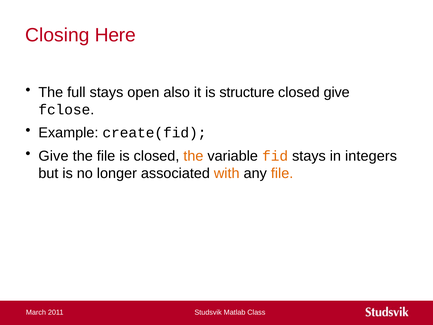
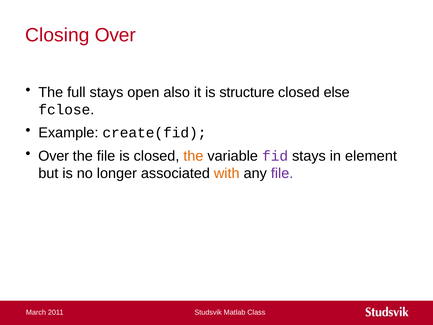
Closing Here: Here -> Over (115, 35)
closed give: give -> else (337, 92)
Give: Give -> Over (54, 156)
fid colour: orange -> purple (275, 156)
integers: integers -> element (371, 156)
file colour: orange -> purple (282, 173)
